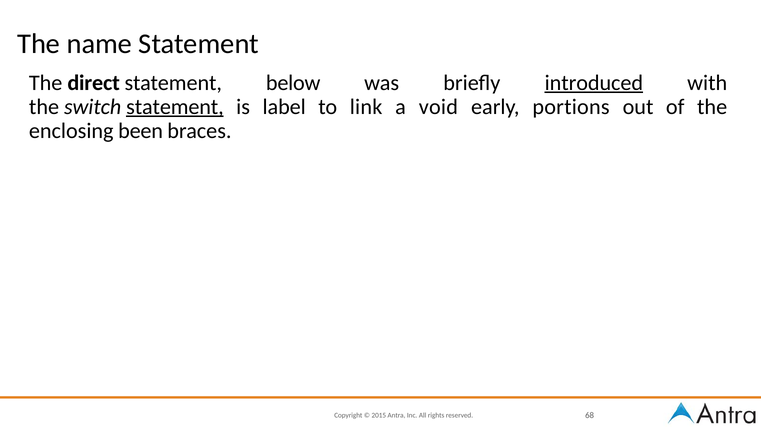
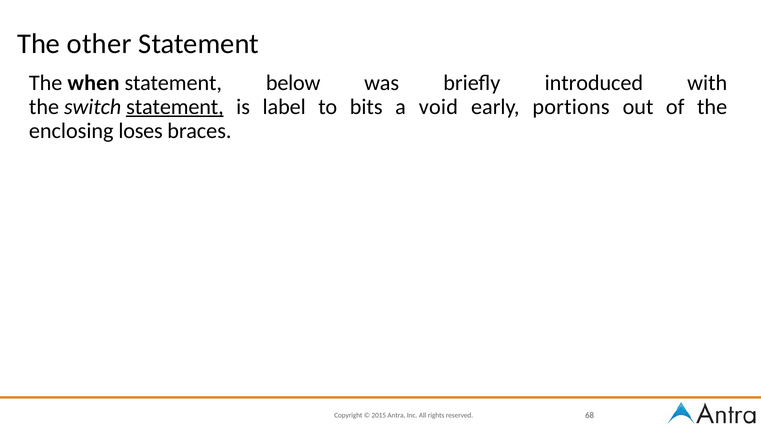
name: name -> other (99, 44)
direct: direct -> when (93, 83)
introduced underline: present -> none (594, 83)
link: link -> bits (366, 107)
been: been -> loses (141, 131)
